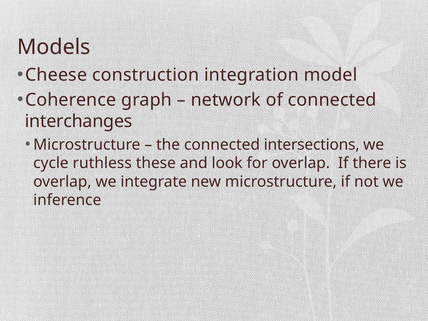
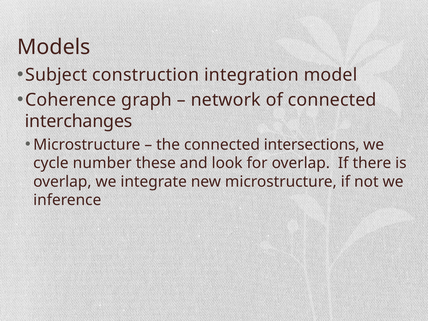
Cheese: Cheese -> Subject (56, 75)
ruthless: ruthless -> number (102, 163)
